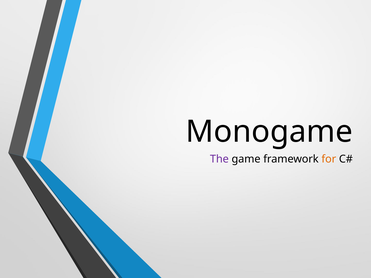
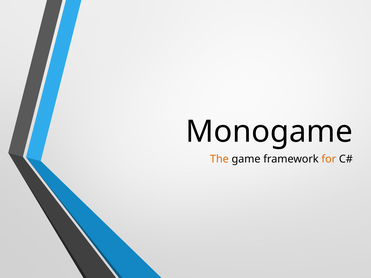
The colour: purple -> orange (219, 159)
